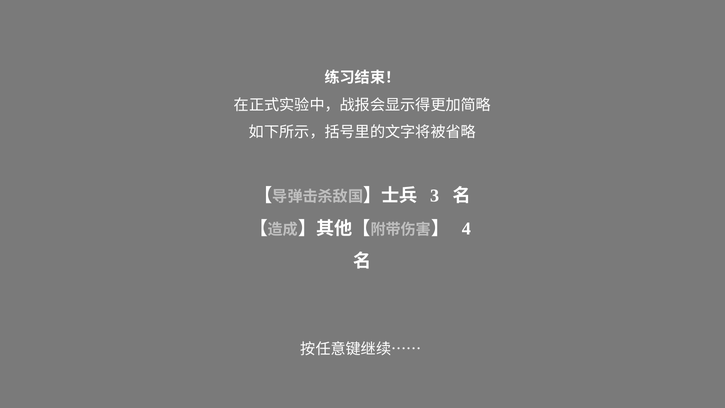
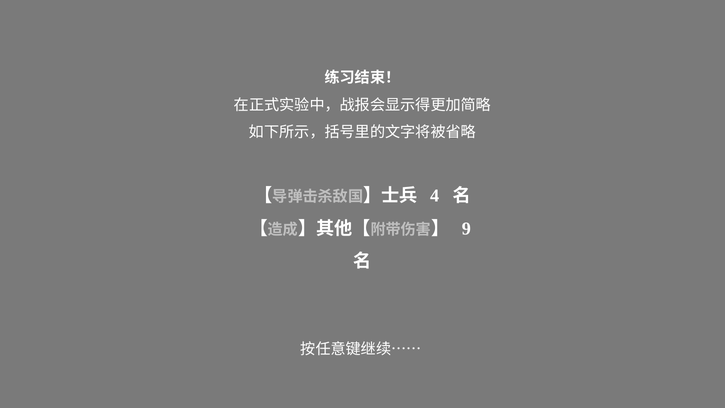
3: 3 -> 4 (435, 196)
4: 4 -> 9 (466, 228)
